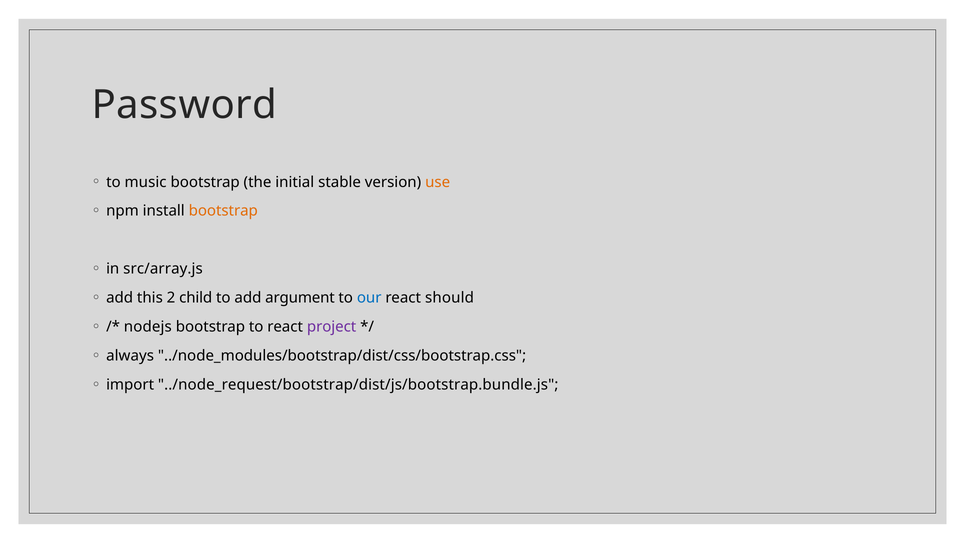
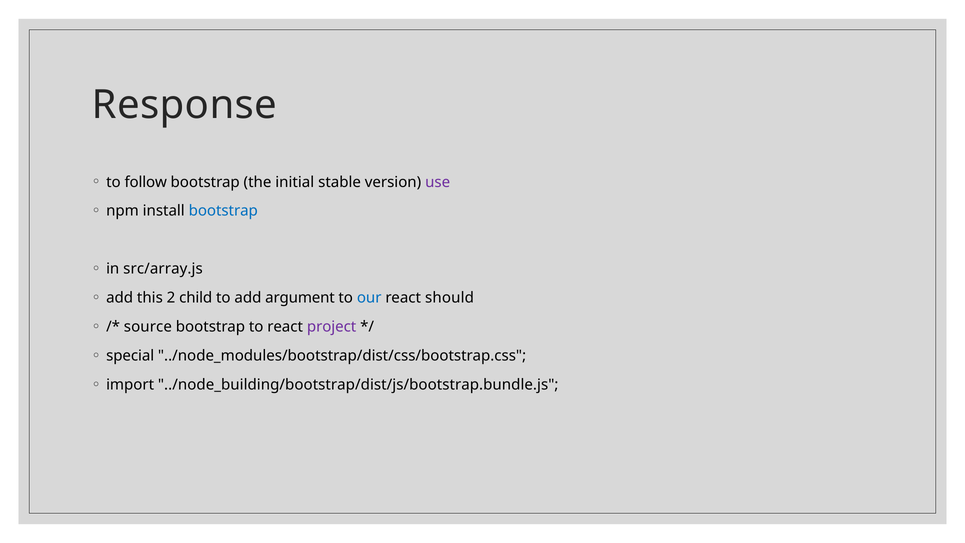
Password: Password -> Response (184, 105)
music: music -> follow (146, 182)
use colour: orange -> purple (438, 182)
bootstrap colour: orange -> blue (223, 211)
nodejs: nodejs -> source (148, 327)
always: always -> special (130, 356)
../node_request/bootstrap/dist/js/bootstrap.bundle.js: ../node_request/bootstrap/dist/js/bootstrap.bundle.js -> ../node_building/bootstrap/dist/js/bootstrap.bundle.js (358, 385)
